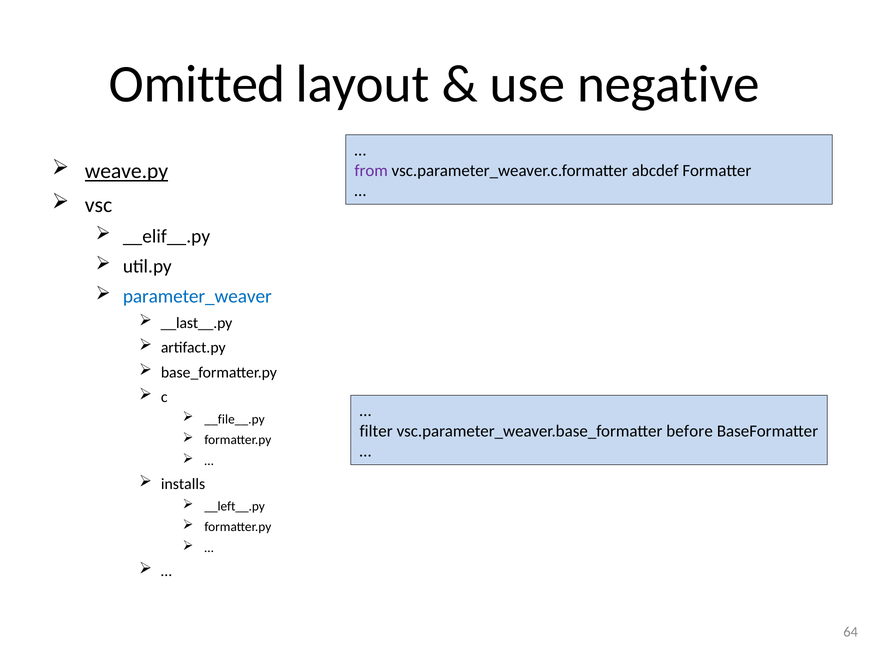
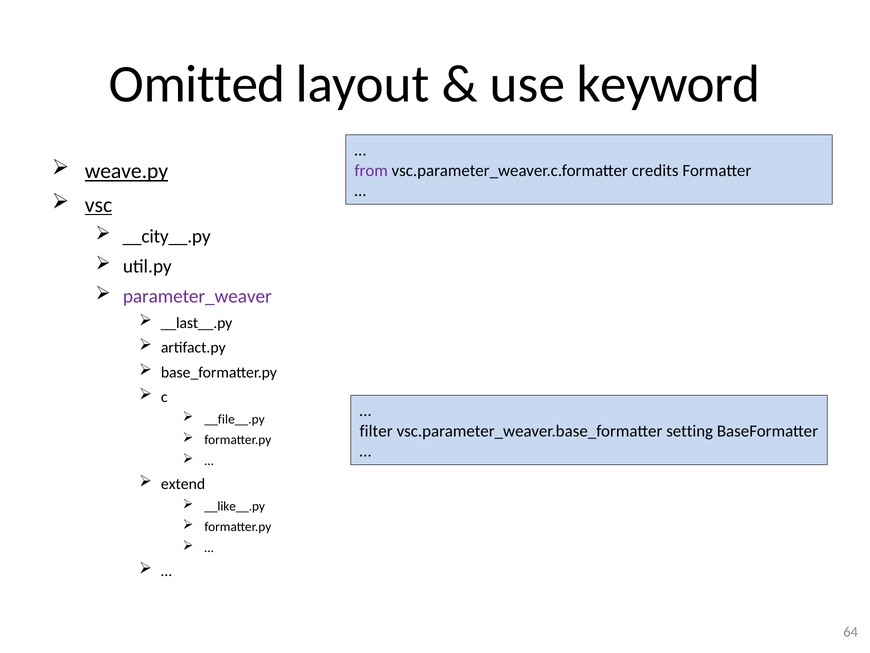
negative: negative -> keyword (668, 84)
abcdef: abcdef -> credits (655, 170)
vsc underline: none -> present (99, 205)
__elif__.py: __elif__.py -> __city__.py (167, 236)
parameter_weaver colour: blue -> purple (197, 296)
before: before -> setting (690, 431)
installs: installs -> extend (183, 484)
__left__.py: __left__.py -> __like__.py (235, 506)
